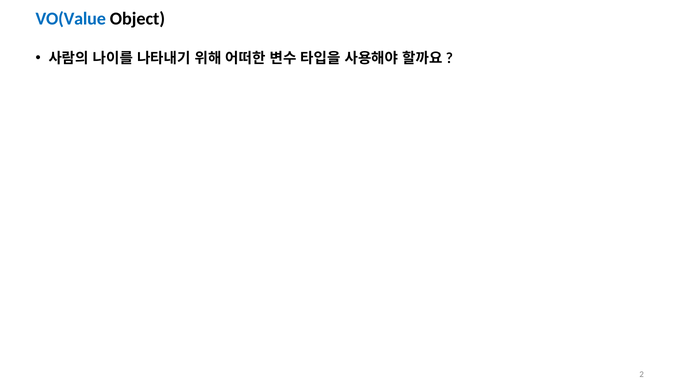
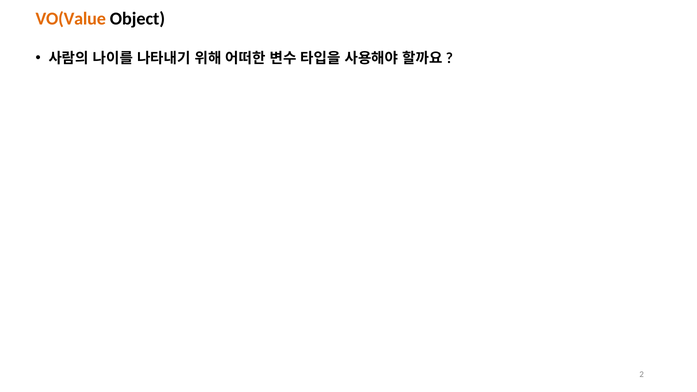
VO(Value colour: blue -> orange (71, 19)
